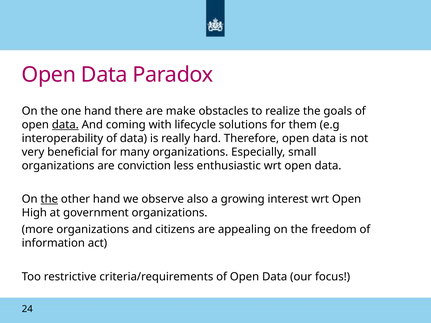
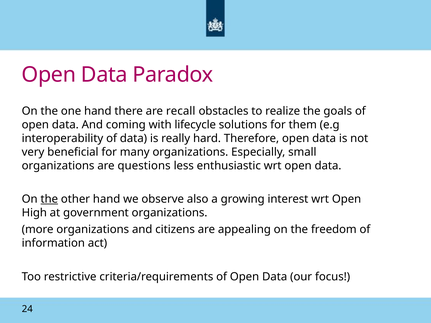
make: make -> recall (181, 111)
data underline: present -> none (65, 125)
conviction: conviction -> questions (144, 166)
